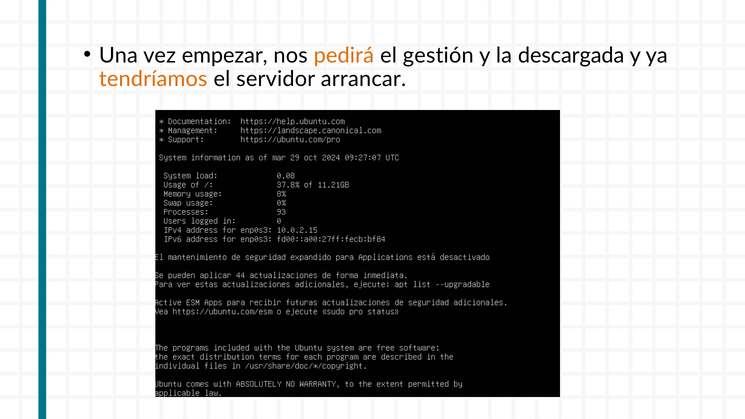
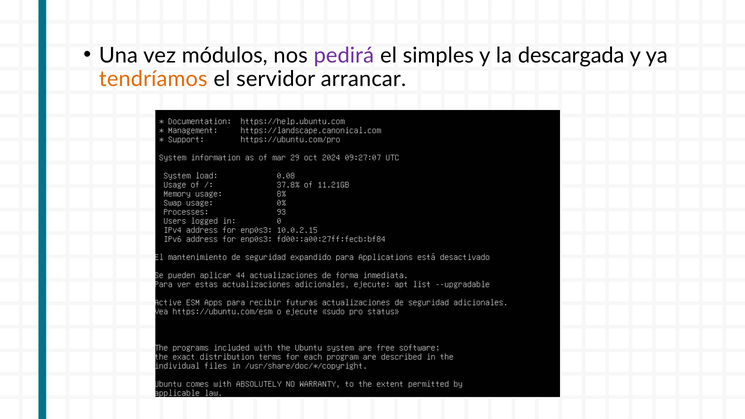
empezar: empezar -> módulos (225, 55)
pedirá colour: orange -> purple (344, 55)
gestión: gestión -> simples (438, 55)
